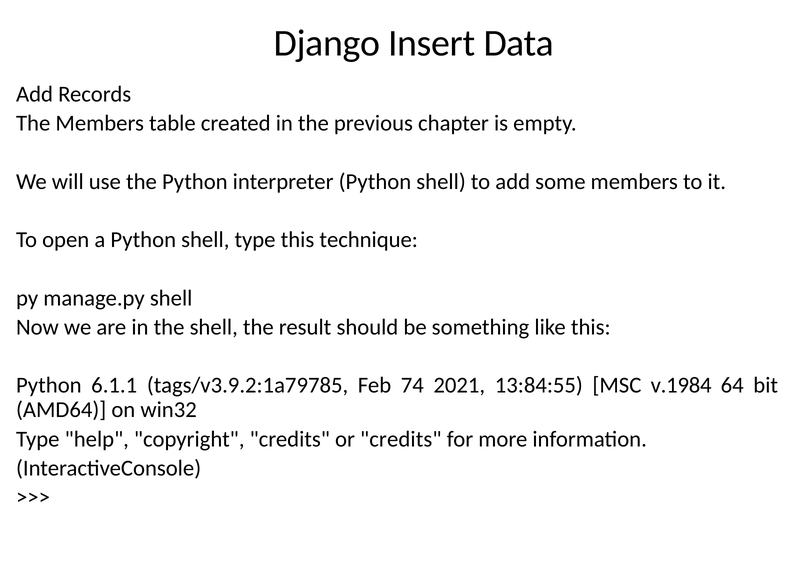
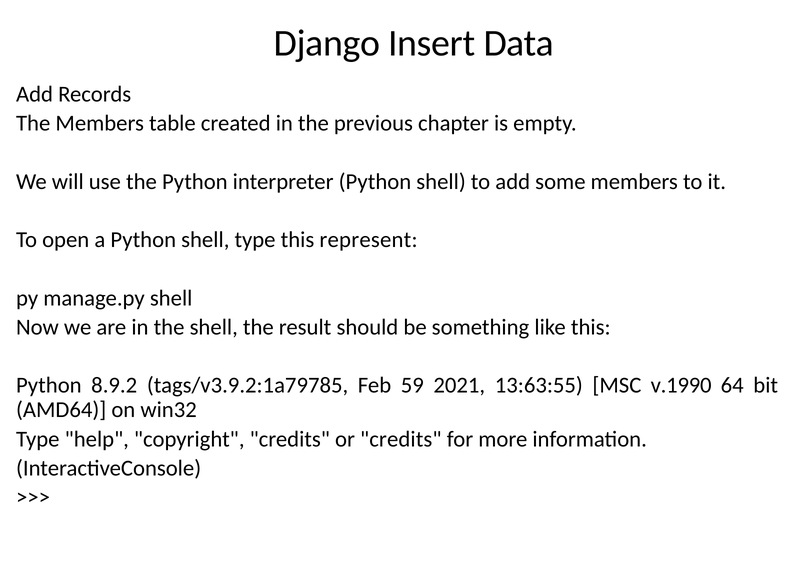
technique: technique -> represent (369, 240)
6.1.1: 6.1.1 -> 8.9.2 (114, 385)
74: 74 -> 59 (412, 385)
13:84:55: 13:84:55 -> 13:63:55 (539, 385)
v.1984: v.1984 -> v.1990 (681, 385)
